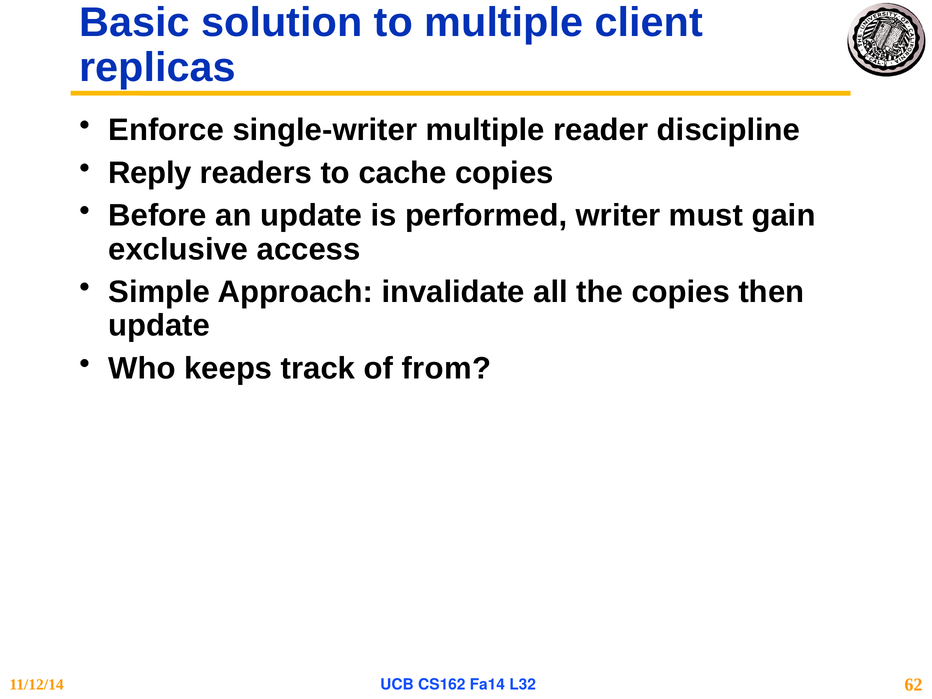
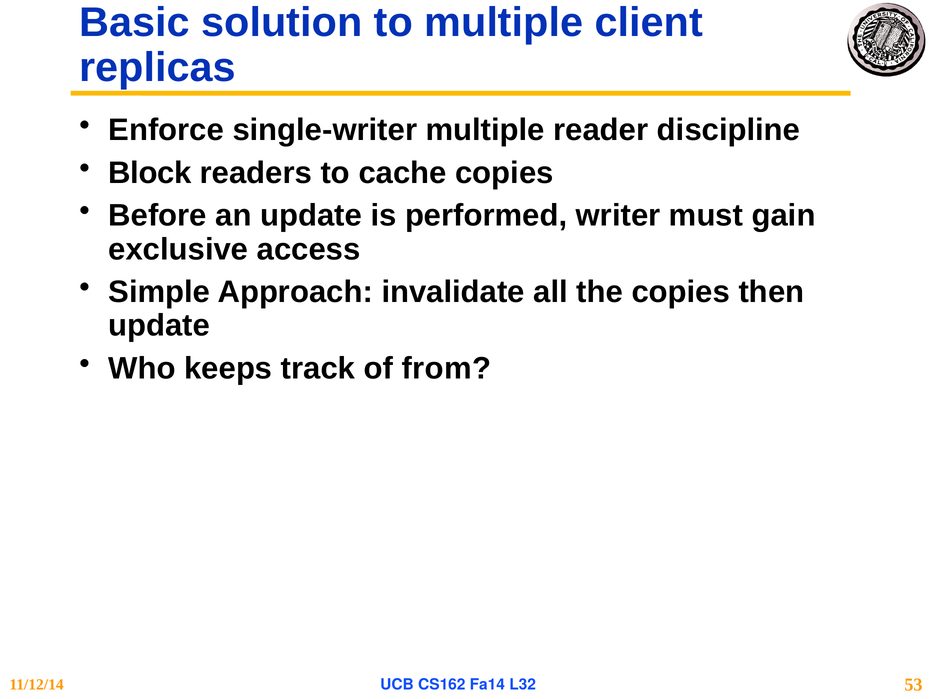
Reply: Reply -> Block (150, 173)
62: 62 -> 53 (913, 685)
